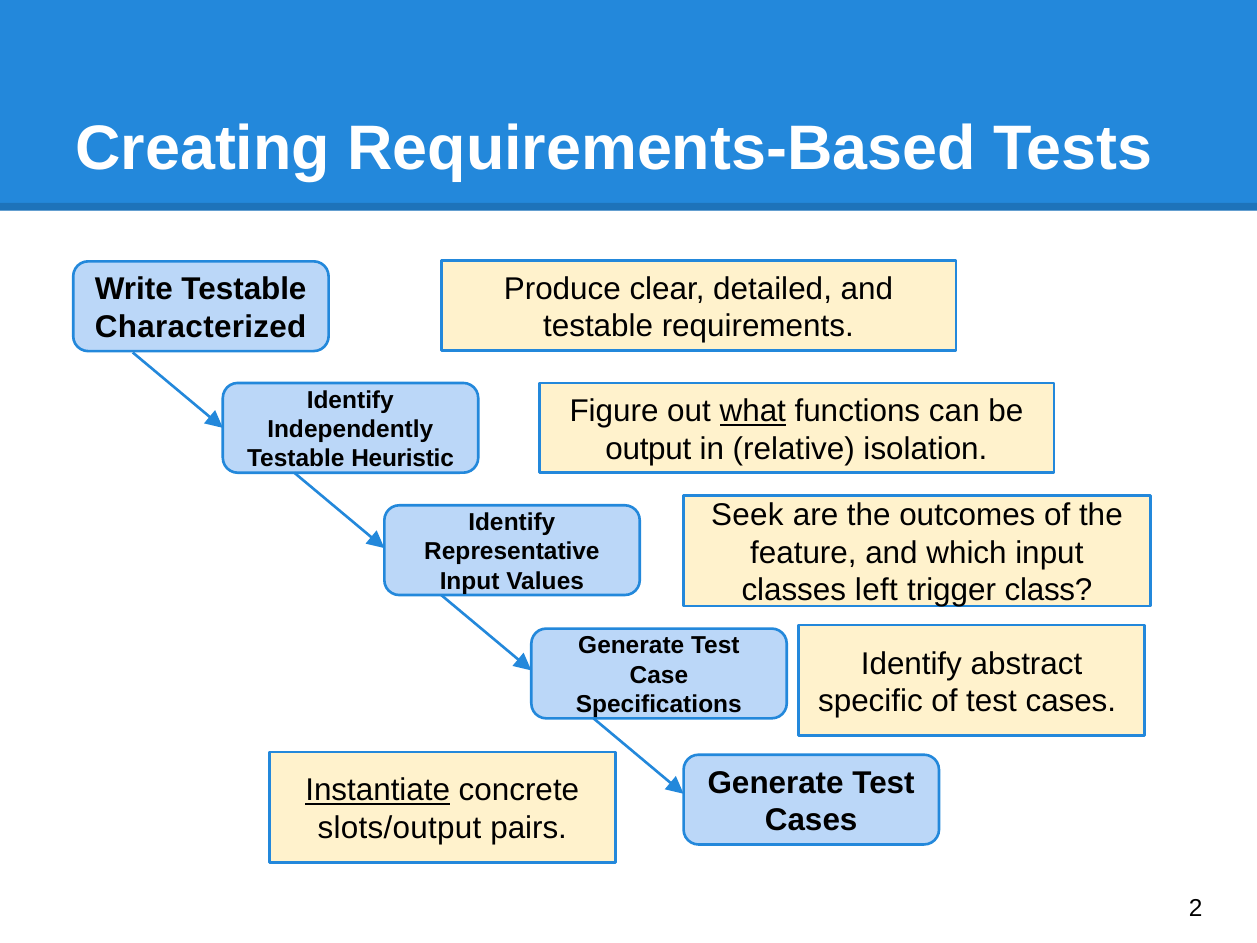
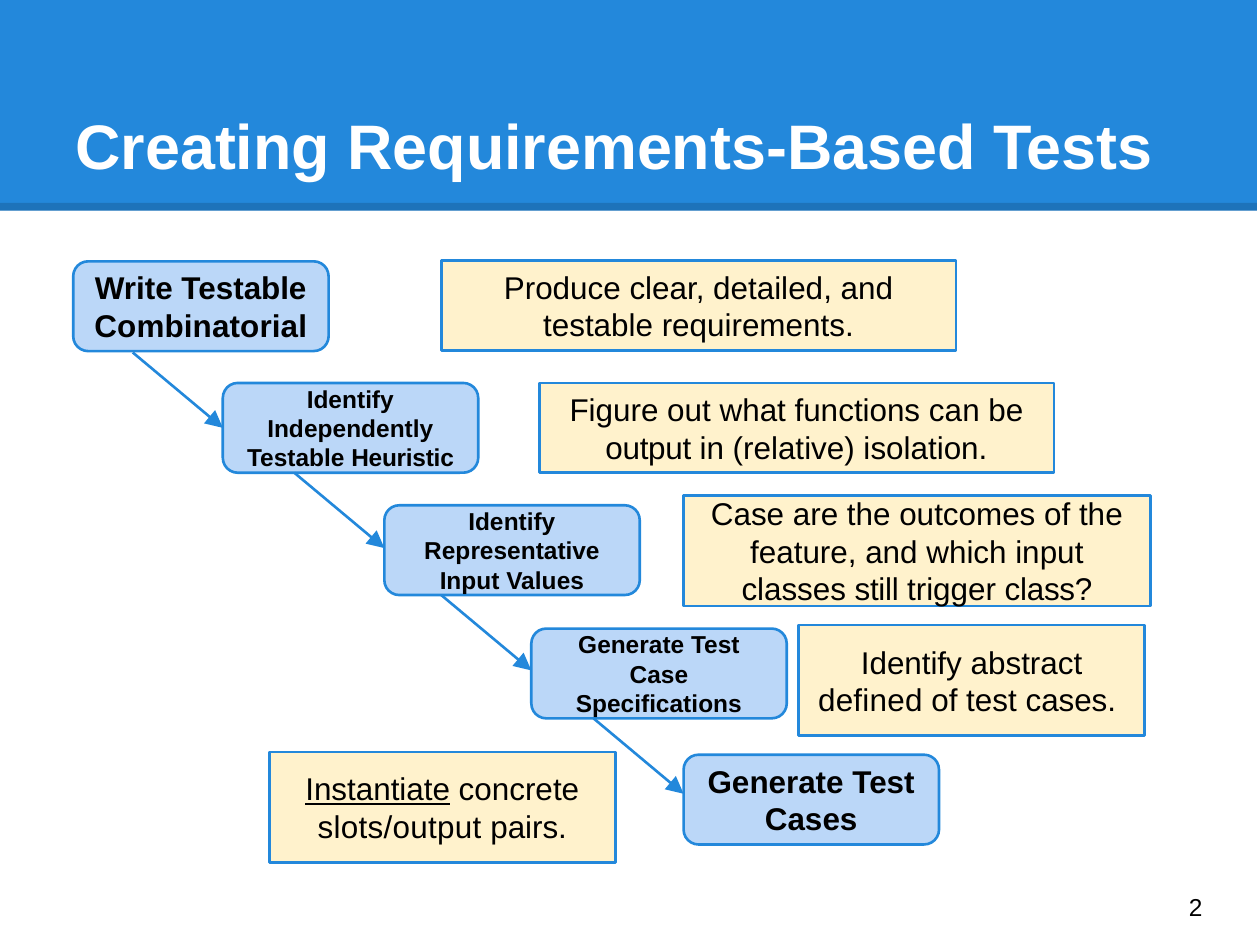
Characterized: Characterized -> Combinatorial (201, 327)
what underline: present -> none (753, 411)
Seek: Seek -> Case (748, 515)
left: left -> still (877, 590)
specific: specific -> defined (870, 701)
